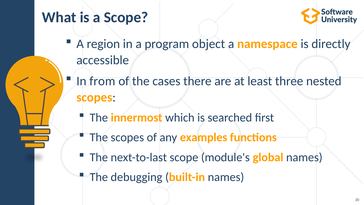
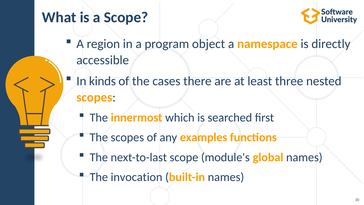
from: from -> kinds (102, 81)
debugging: debugging -> invocation (137, 177)
